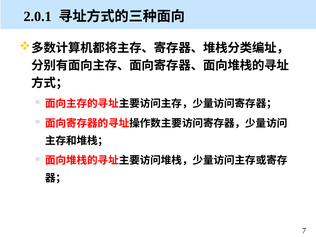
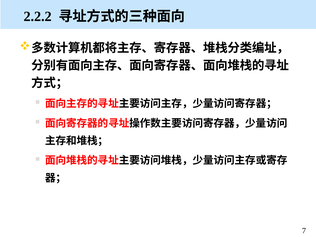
2.0.1: 2.0.1 -> 2.2.2 (38, 16)
